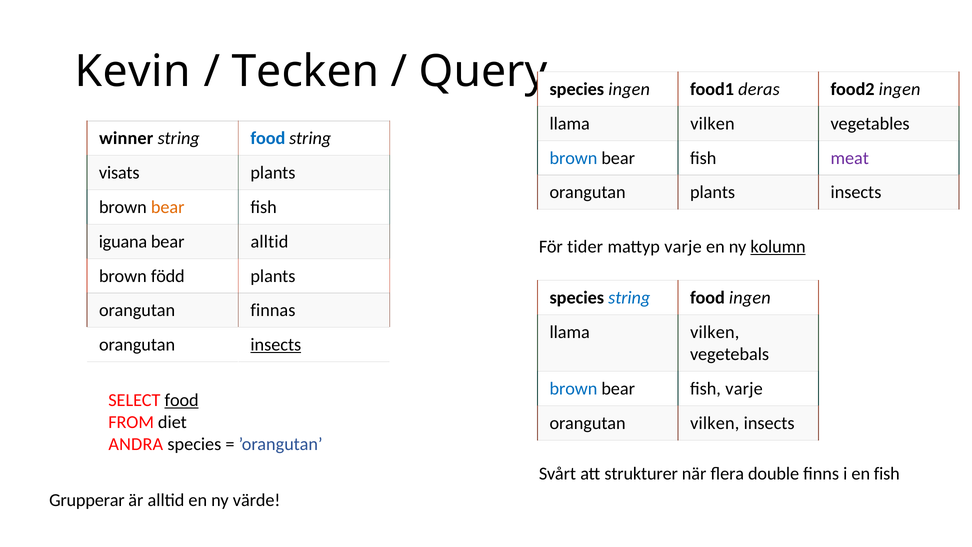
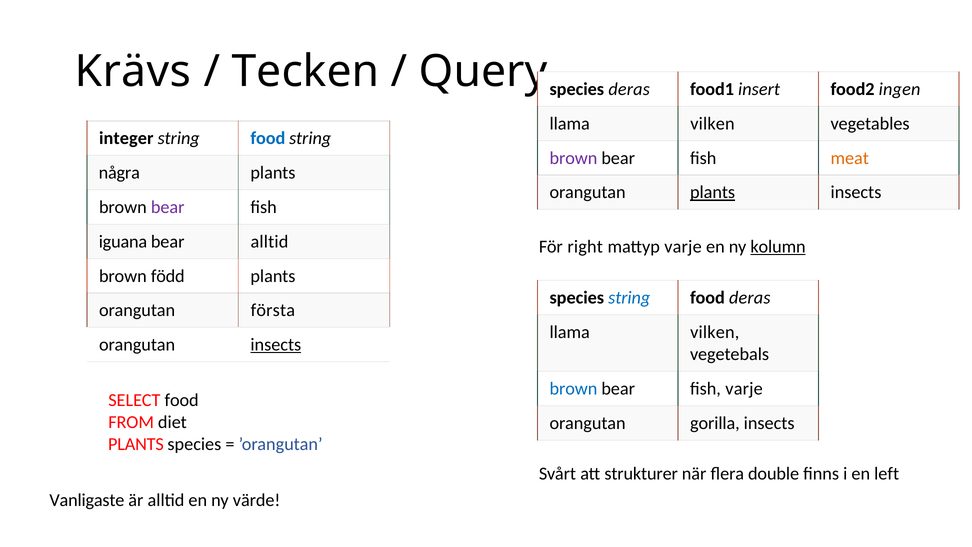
Kevin: Kevin -> Krävs (133, 71)
species ingen: ingen -> deras (629, 89)
deras: deras -> insert (759, 89)
winner: winner -> integer (126, 138)
brown colour: blue -> purple (573, 158)
meat colour: purple -> orange (850, 158)
visats: visats -> några (119, 173)
plants underline: none -> present (713, 192)
bear colour: orange -> purple (168, 207)
tider: tider -> right (585, 247)
food ingen: ingen -> deras (750, 298)
finnas: finnas -> första (273, 310)
food underline: present -> none (182, 400)
orangutan vilken: vilken -> gorilla (715, 423)
ANDRA: ANDRA -> PLANTS (136, 444)
en fish: fish -> left (887, 474)
Grupperar: Grupperar -> Vanligaste (87, 500)
